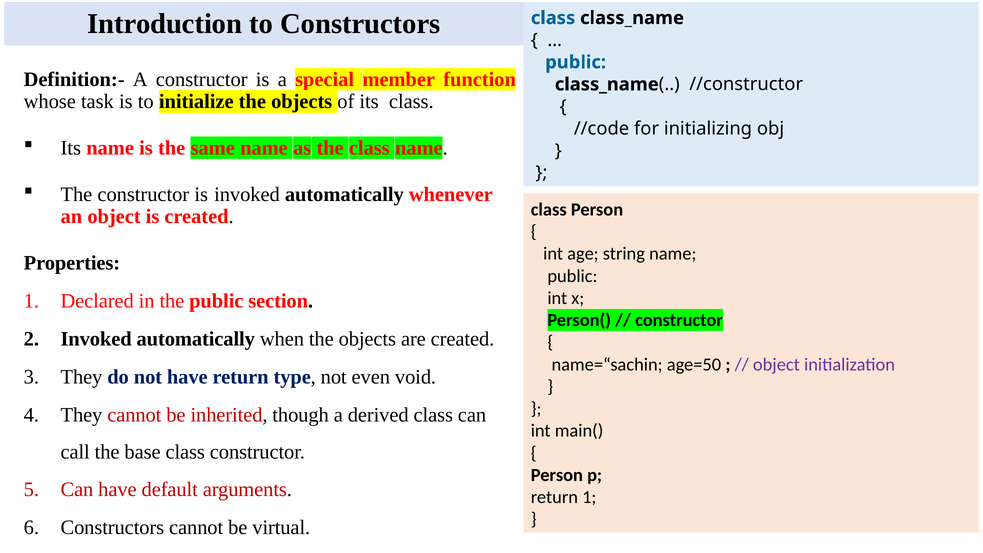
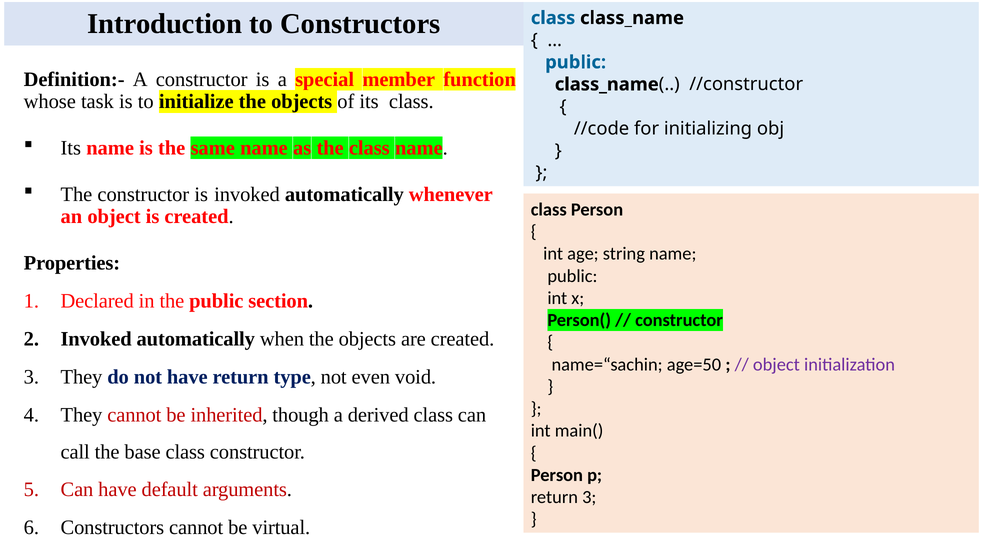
return 1: 1 -> 3 (589, 497)
